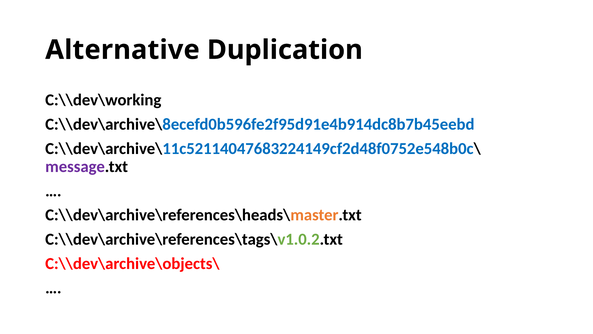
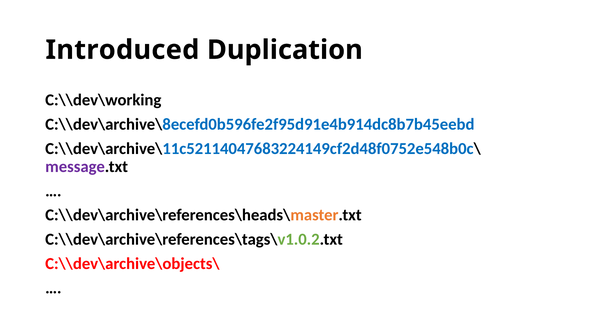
Alternative: Alternative -> Introduced (122, 50)
